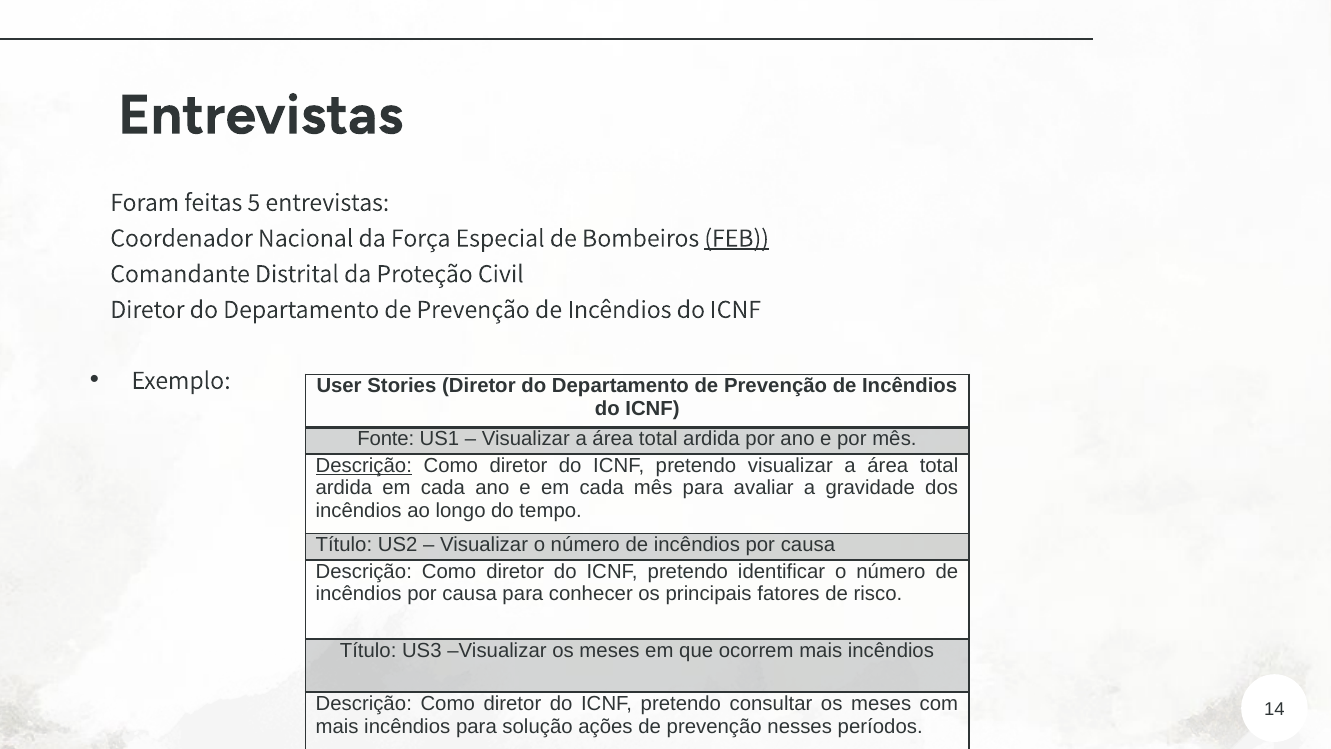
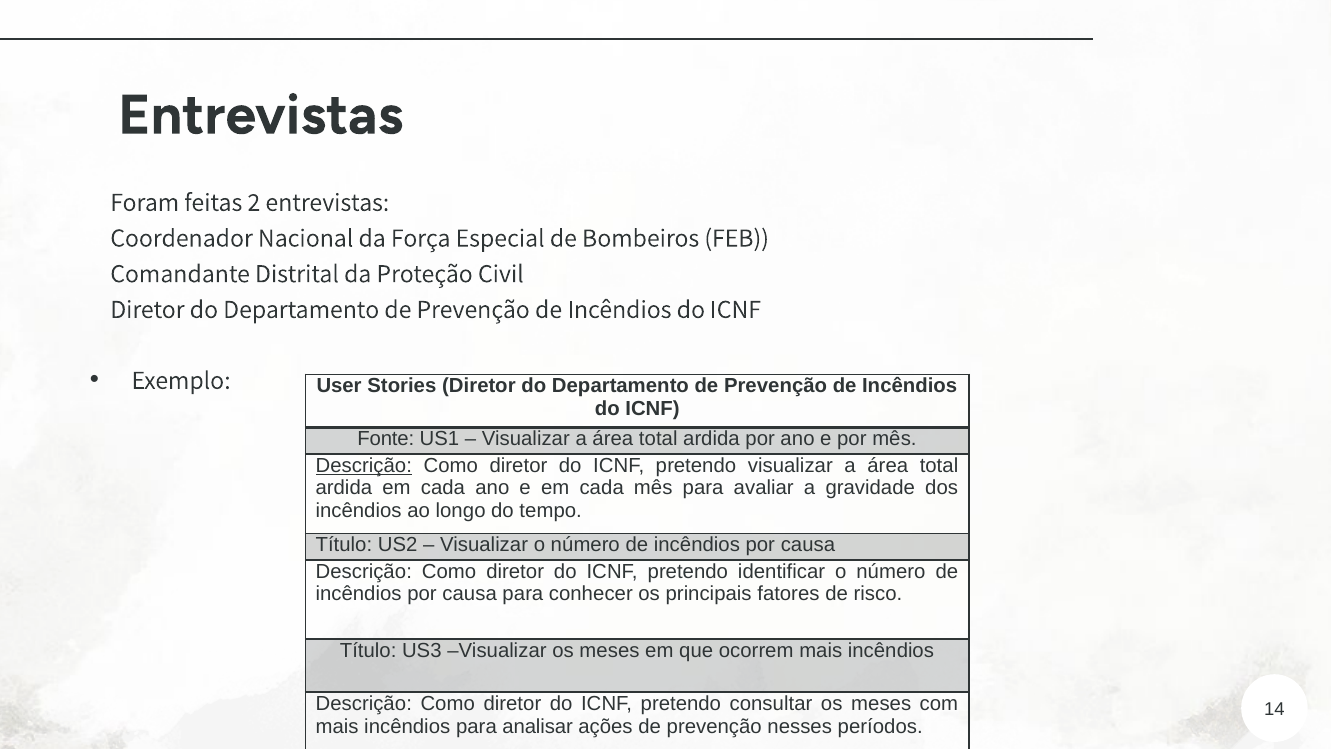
5: 5 -> 2 (254, 202)
FEB underline: present -> none (737, 238)
solução: solução -> analisar (538, 726)
